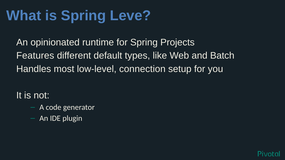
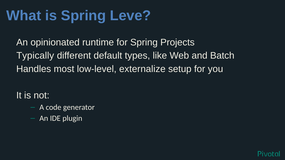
Features: Features -> Typically (35, 56)
connection: connection -> externalize (142, 69)
